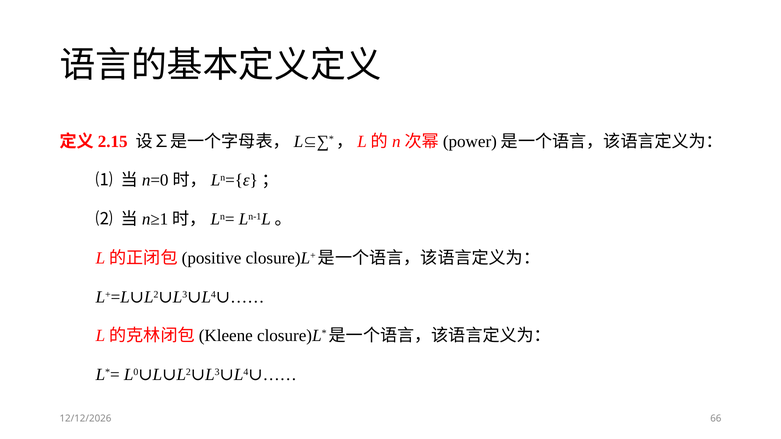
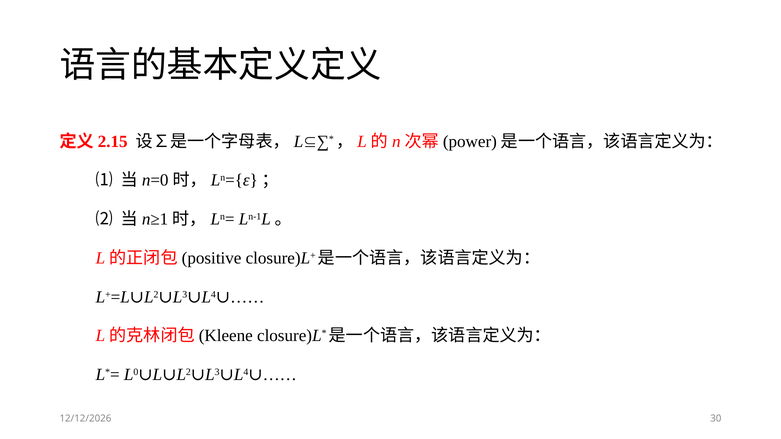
66: 66 -> 30 (716, 419)
